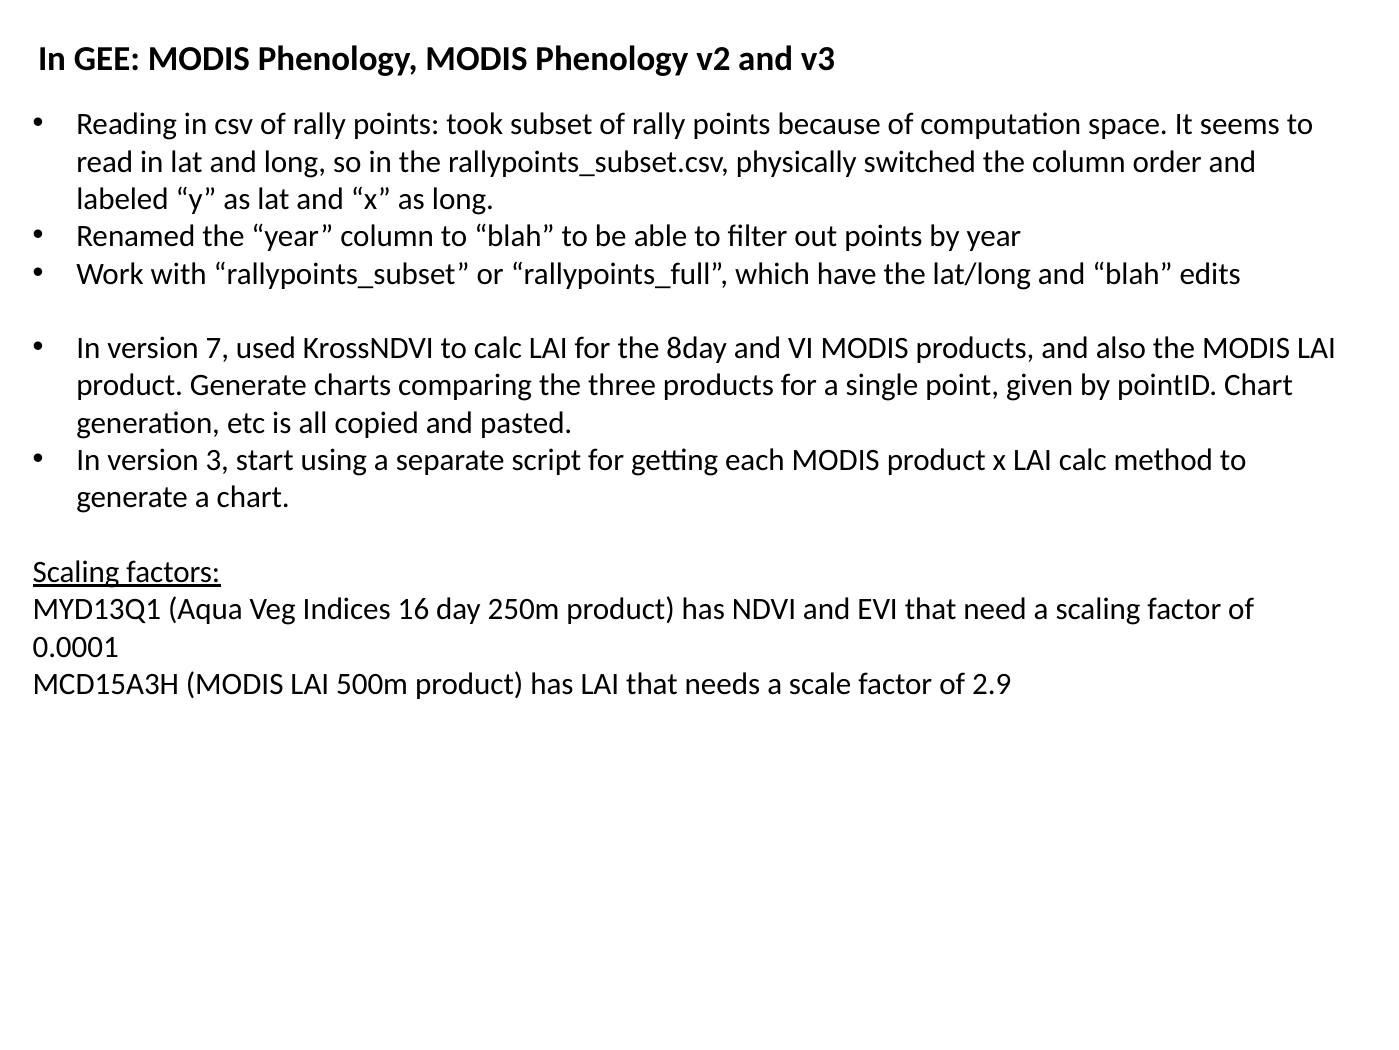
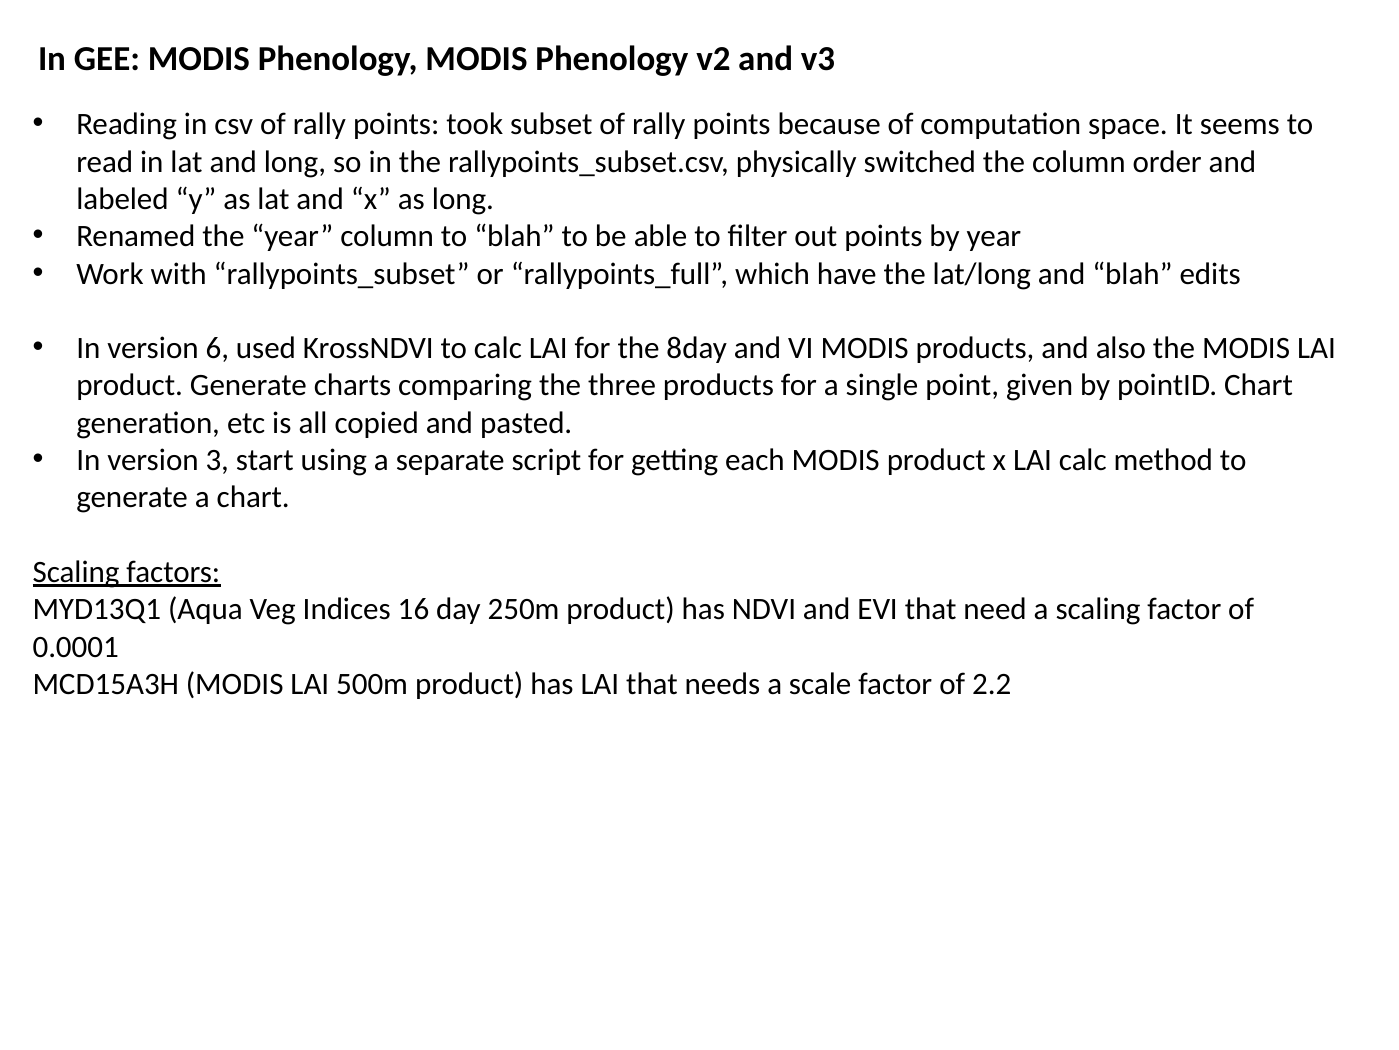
7: 7 -> 6 (217, 348)
2.9: 2.9 -> 2.2 (992, 684)
